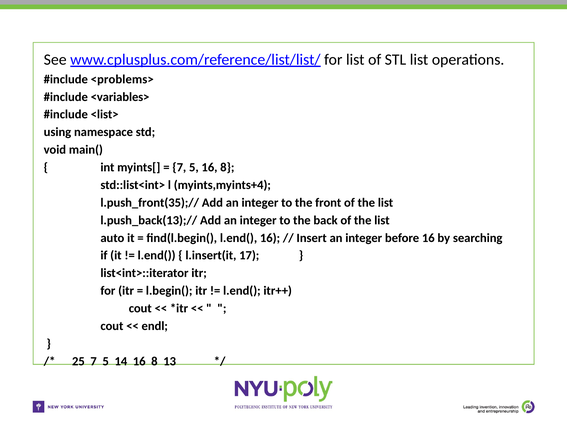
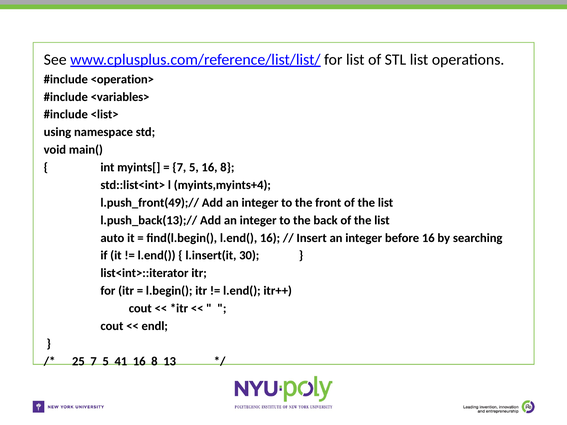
<problems>: <problems> -> <operation> (122, 79)
l.push_front(35);//: l.push_front(35);// -> l.push_front(49);// (150, 203)
17: 17 -> 30 (249, 256)
14: 14 -> 41 (121, 361)
